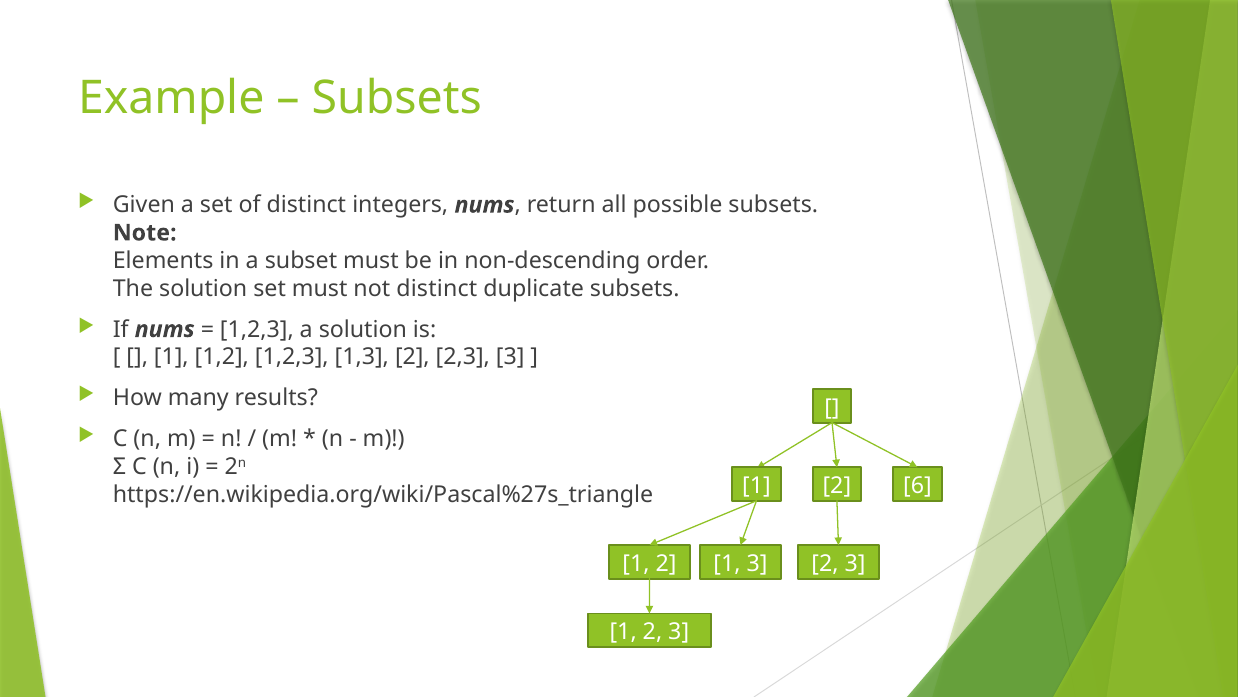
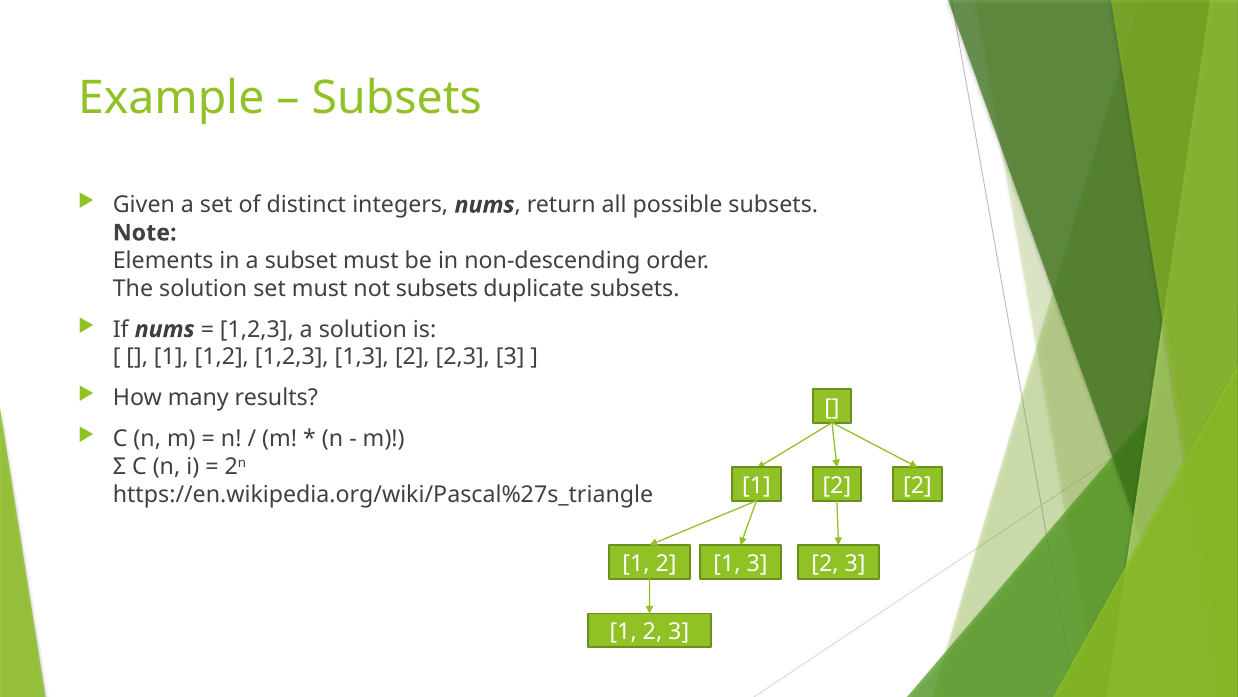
not distinct: distinct -> subsets (437, 288)
2 6: 6 -> 2 (917, 485)
